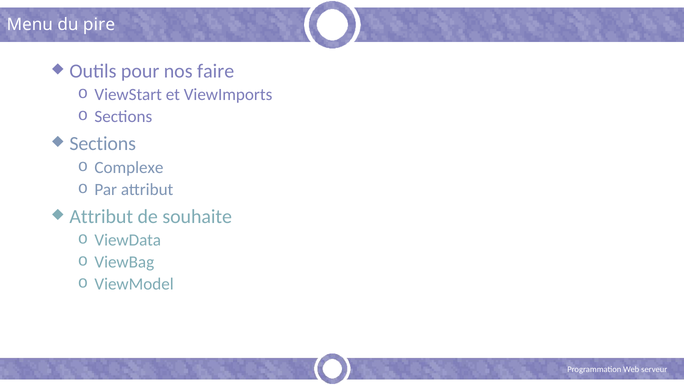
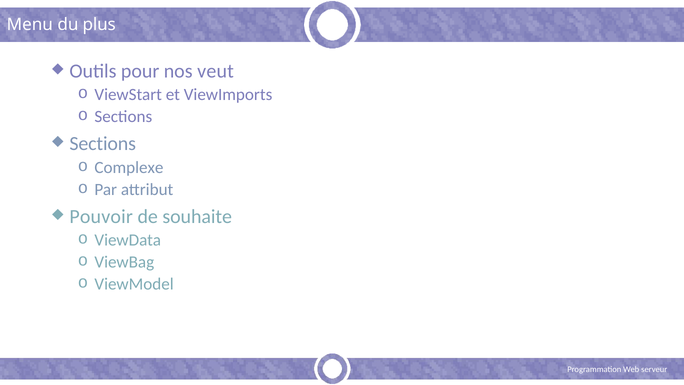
pire: pire -> plus (99, 25)
faire: faire -> veut (216, 71)
Attribut: Attribut -> Pouvoir (101, 216)
